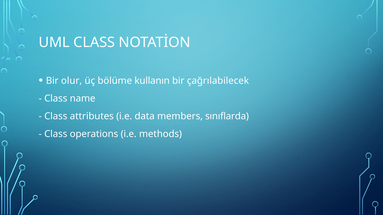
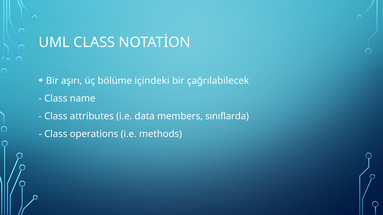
olur: olur -> aşırı (72, 81)
kullanın: kullanın -> içindeki (152, 81)
